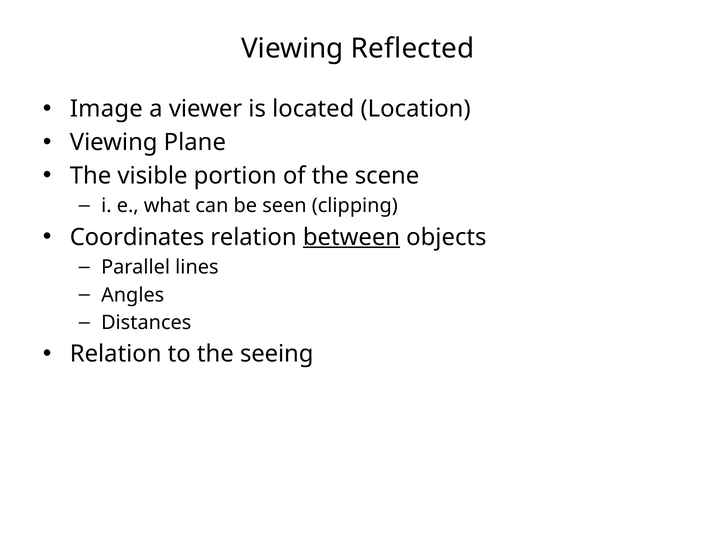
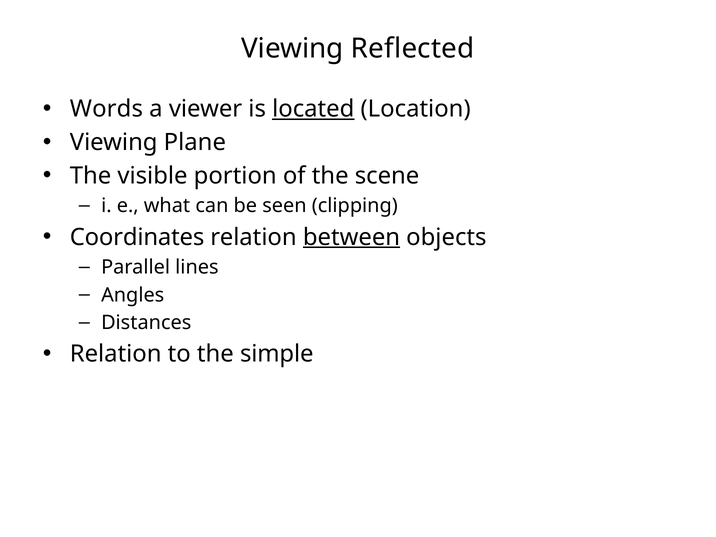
Image: Image -> Words (106, 109)
located underline: none -> present (313, 109)
seeing: seeing -> simple (277, 354)
